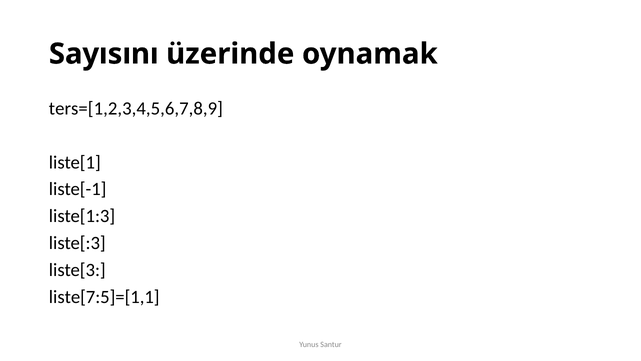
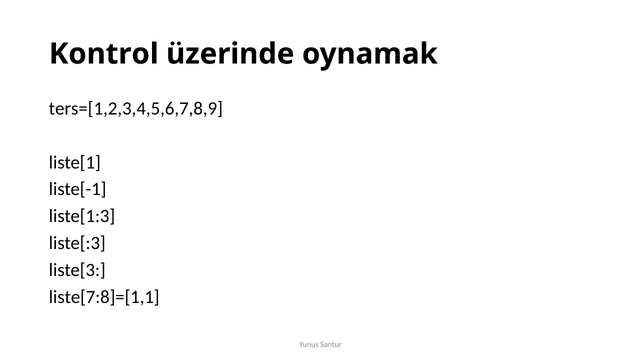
Sayısını: Sayısını -> Kontrol (104, 54)
liste[7:5]=[1,1: liste[7:5]=[1,1 -> liste[7:8]=[1,1 (104, 297)
